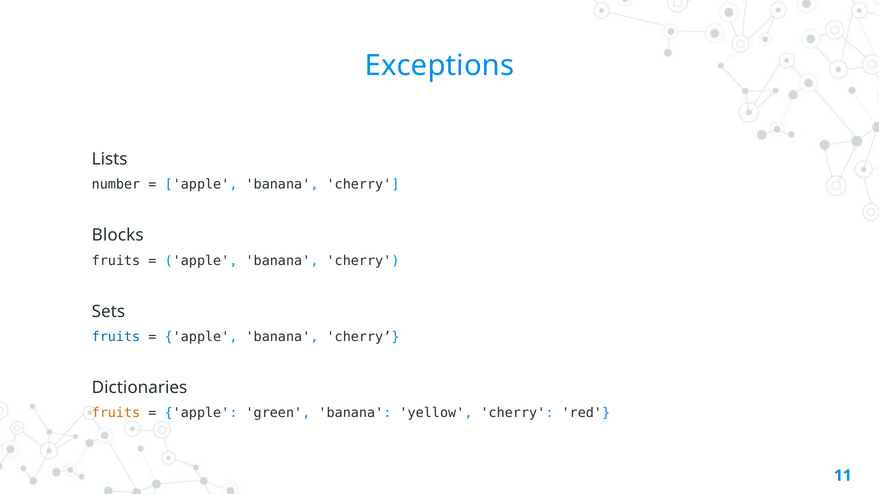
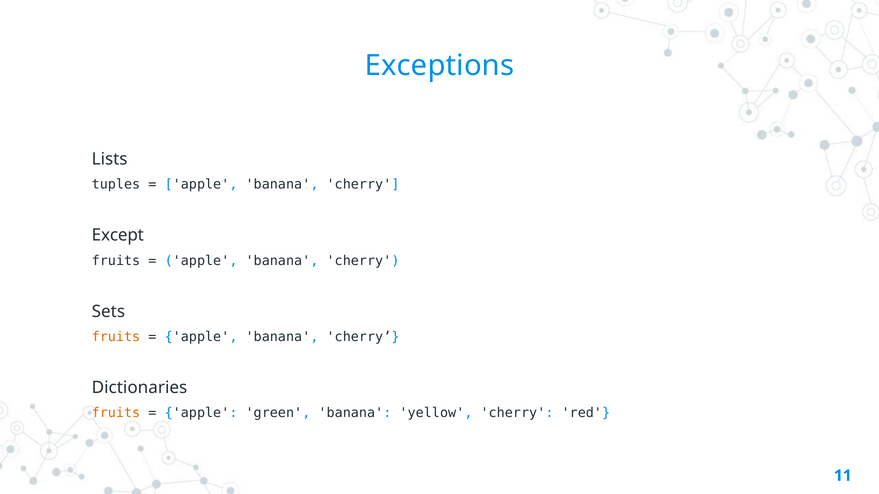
number: number -> tuples (116, 185)
Blocks: Blocks -> Except (118, 235)
fruits colour: blue -> orange (116, 337)
